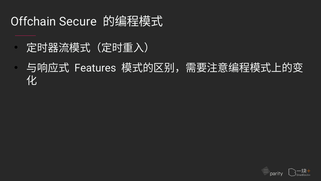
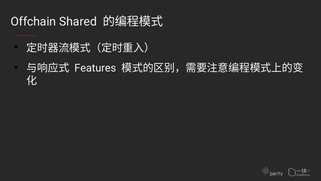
Secure: Secure -> Shared (78, 22)
